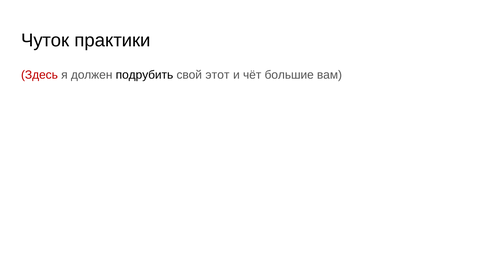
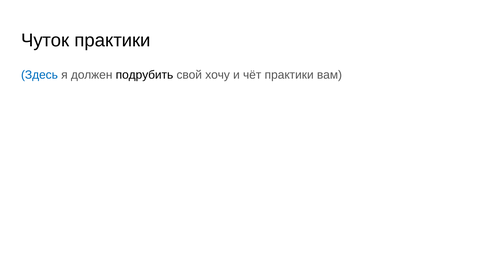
Здесь colour: red -> blue (39, 75)
этот: этот -> хочу (218, 75)
чёт большие: большие -> практики (289, 75)
